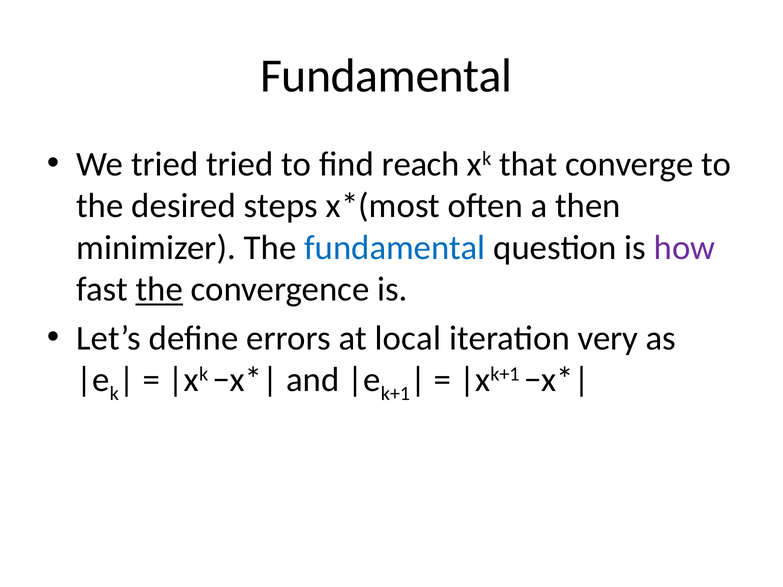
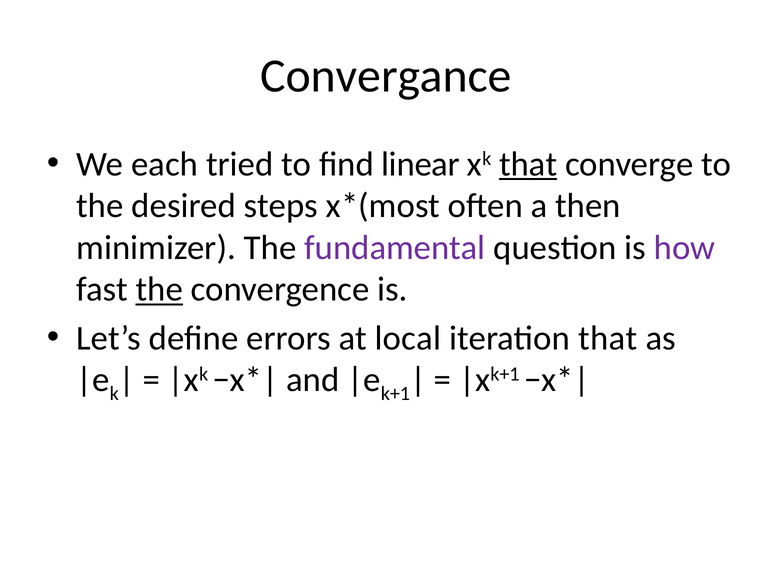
Fundamental: Fundamental -> Convergance (386, 76)
We tried: tried -> each (165, 164)
reach: reach -> linear (421, 164)
that underline: none -> present (528, 164)
fundamental colour: blue -> purple (395, 248)
iteration very: very -> that (608, 338)
